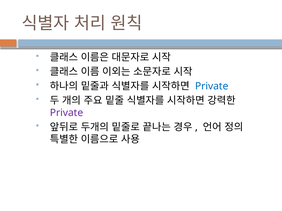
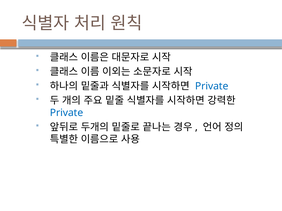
Private colour: purple -> blue (67, 113)
